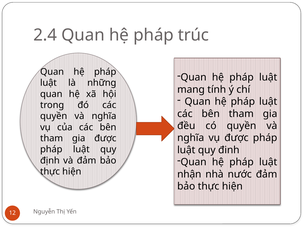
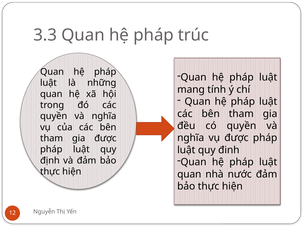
2.4: 2.4 -> 3.3 (45, 35)
nhận: nhận -> quan (189, 174)
